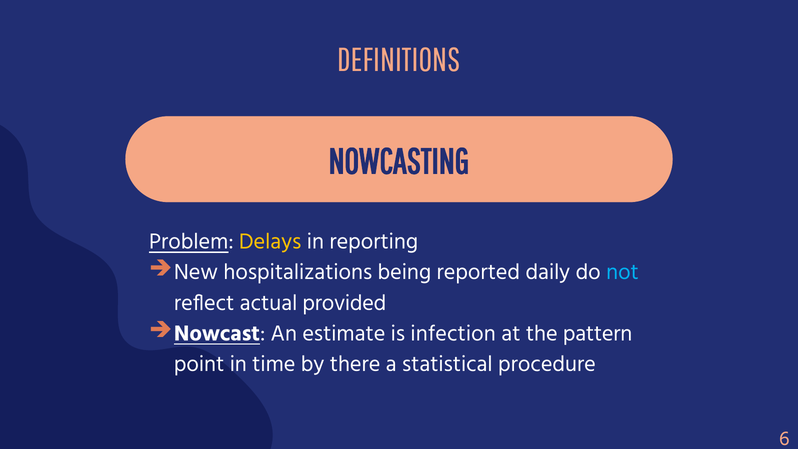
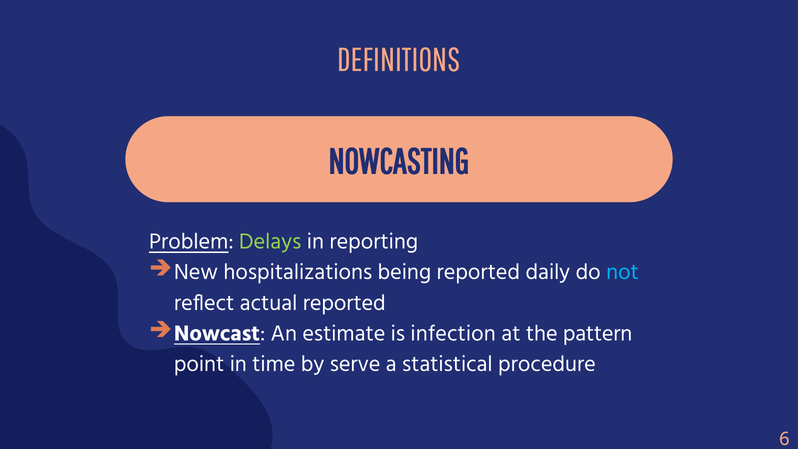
Delays colour: yellow -> light green (270, 242)
actual provided: provided -> reported (344, 303)
there: there -> serve (355, 364)
